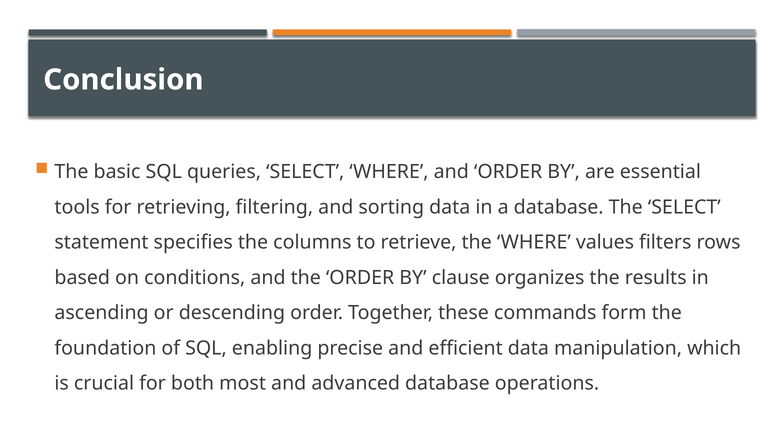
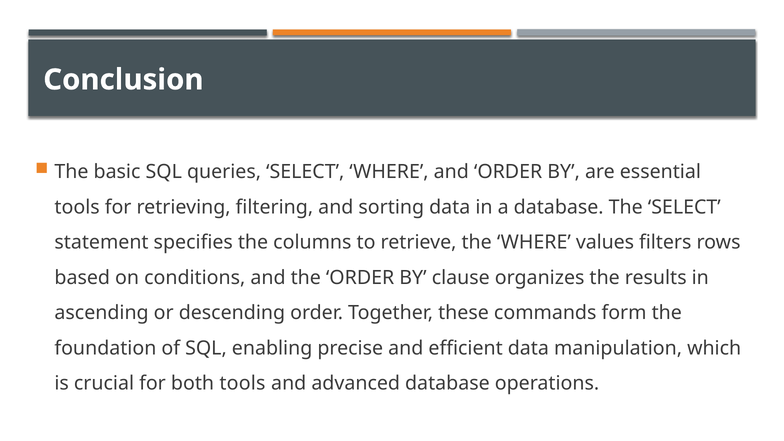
both most: most -> tools (242, 383)
